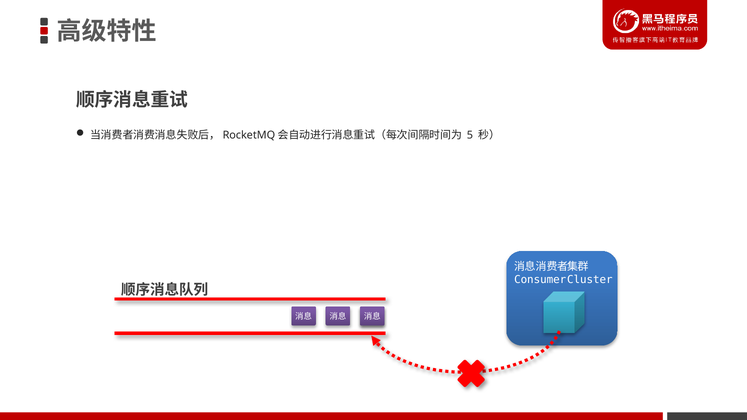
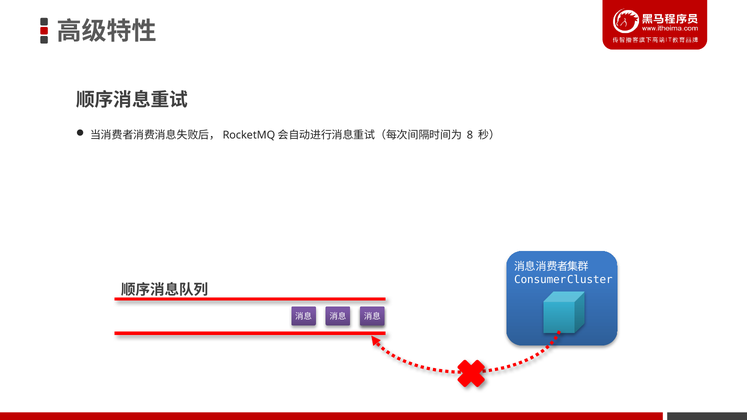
5: 5 -> 8 (470, 135)
